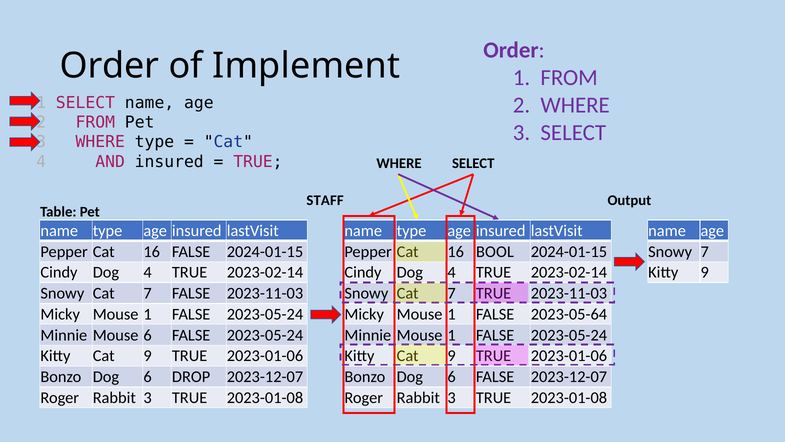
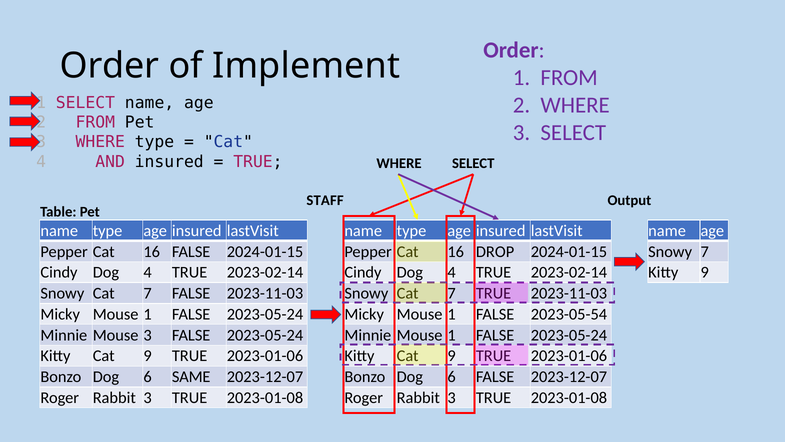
BOOL: BOOL -> DROP (495, 251)
2023-05-64: 2023-05-64 -> 2023-05-54 (569, 314)
Mouse 6: 6 -> 3 (148, 335)
DROP: DROP -> SAME (191, 377)
